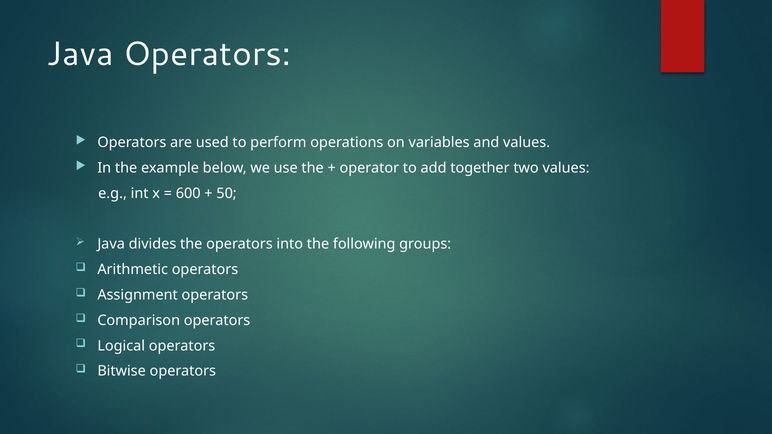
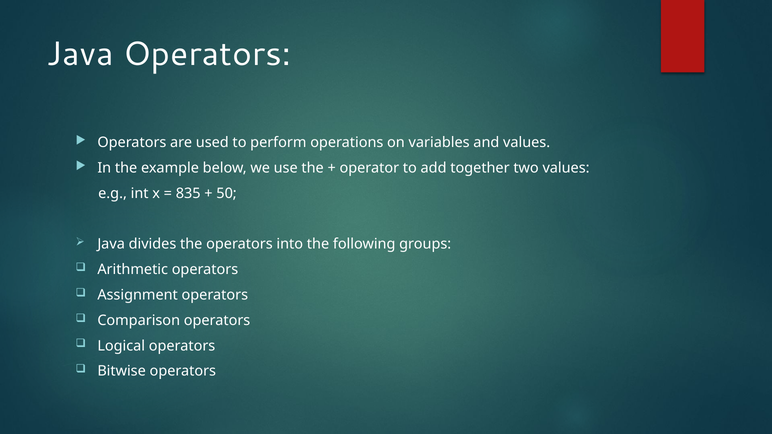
600: 600 -> 835 (188, 193)
